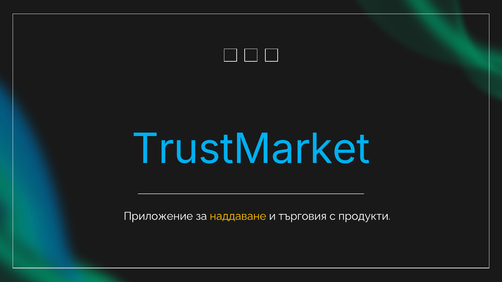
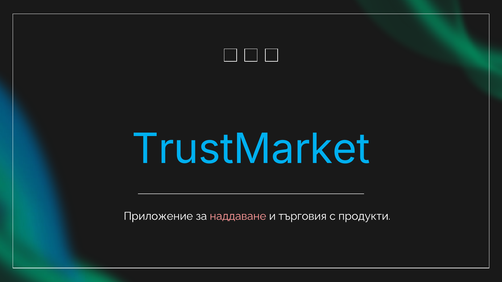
наддаване colour: yellow -> pink (238, 216)
